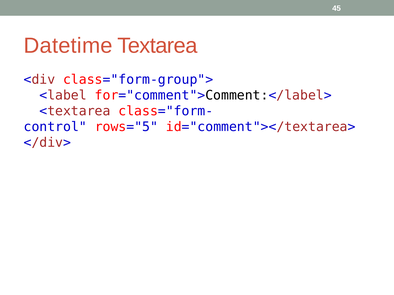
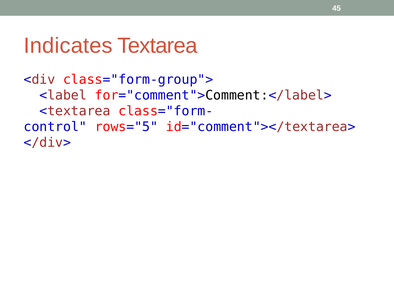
Datetime: Datetime -> Indicates (68, 46)
